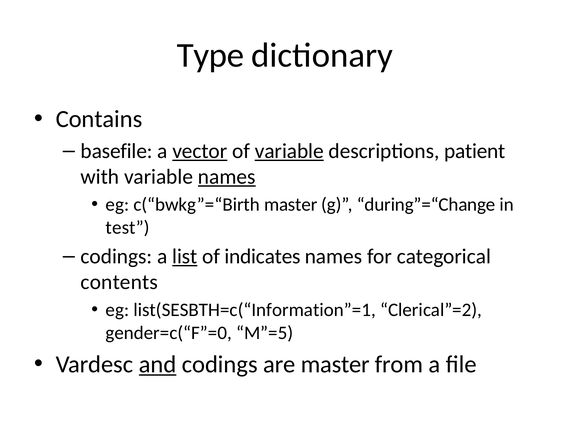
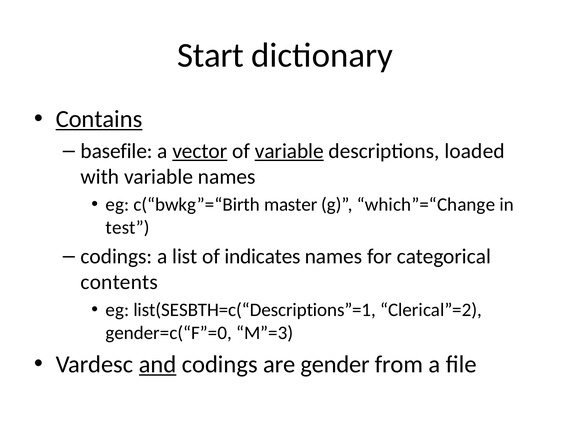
Type: Type -> Start (211, 55)
Contains underline: none -> present (99, 119)
patient: patient -> loaded (475, 151)
names underline: present -> none (227, 177)
during”=“Change: during”=“Change -> which”=“Change (426, 205)
list underline: present -> none (185, 256)
list(SESBTH=c(“Information”=1: list(SESBTH=c(“Information”=1 -> list(SESBTH=c(“Descriptions”=1 (255, 310)
M”=5: M”=5 -> M”=3 (265, 333)
are master: master -> gender (335, 365)
